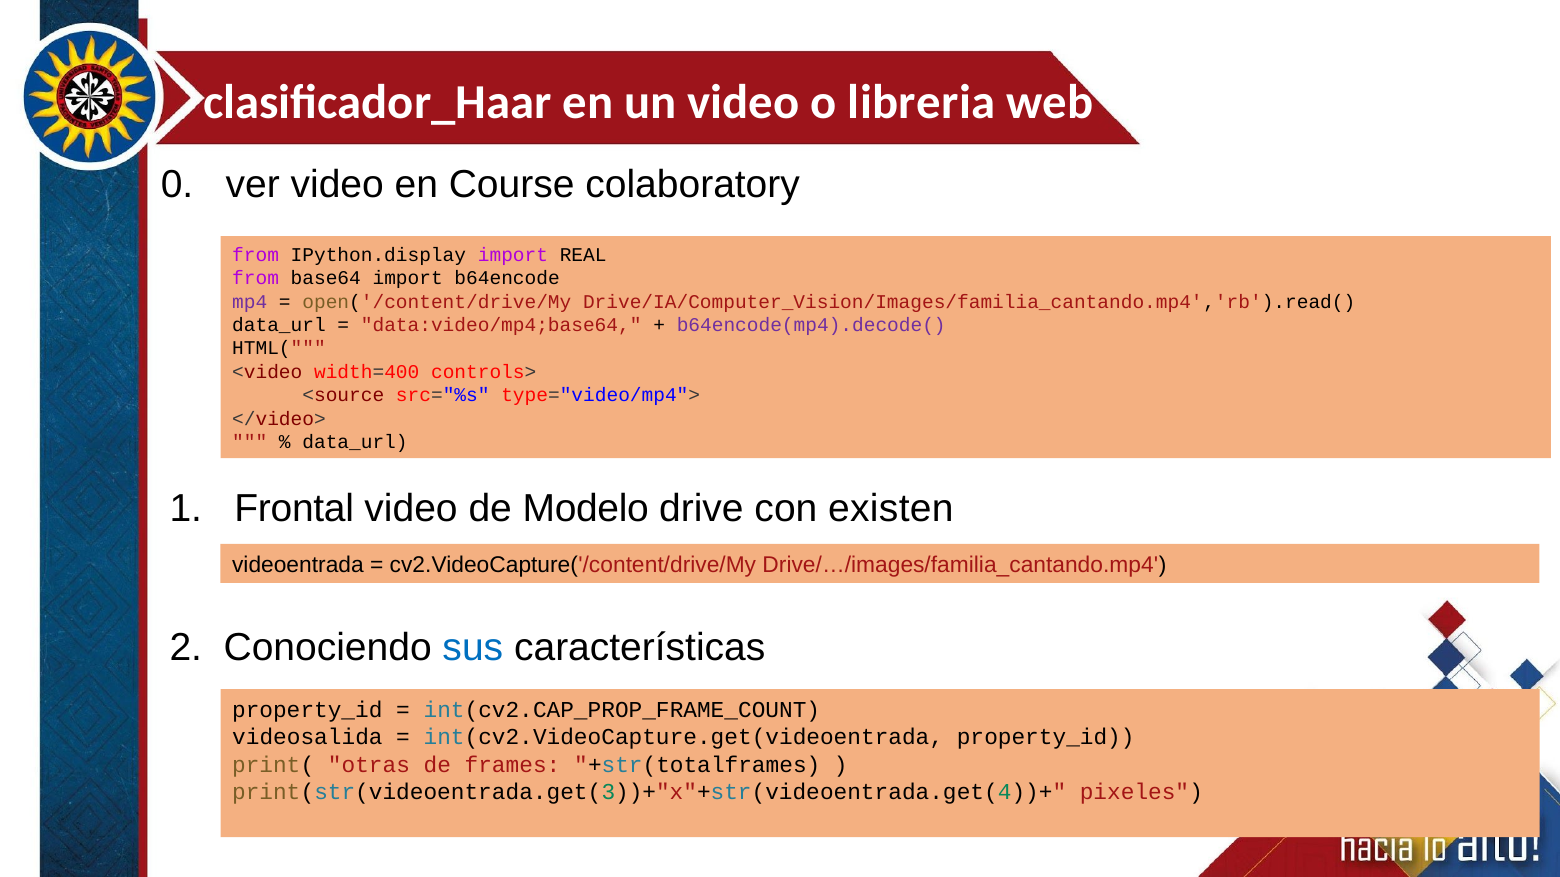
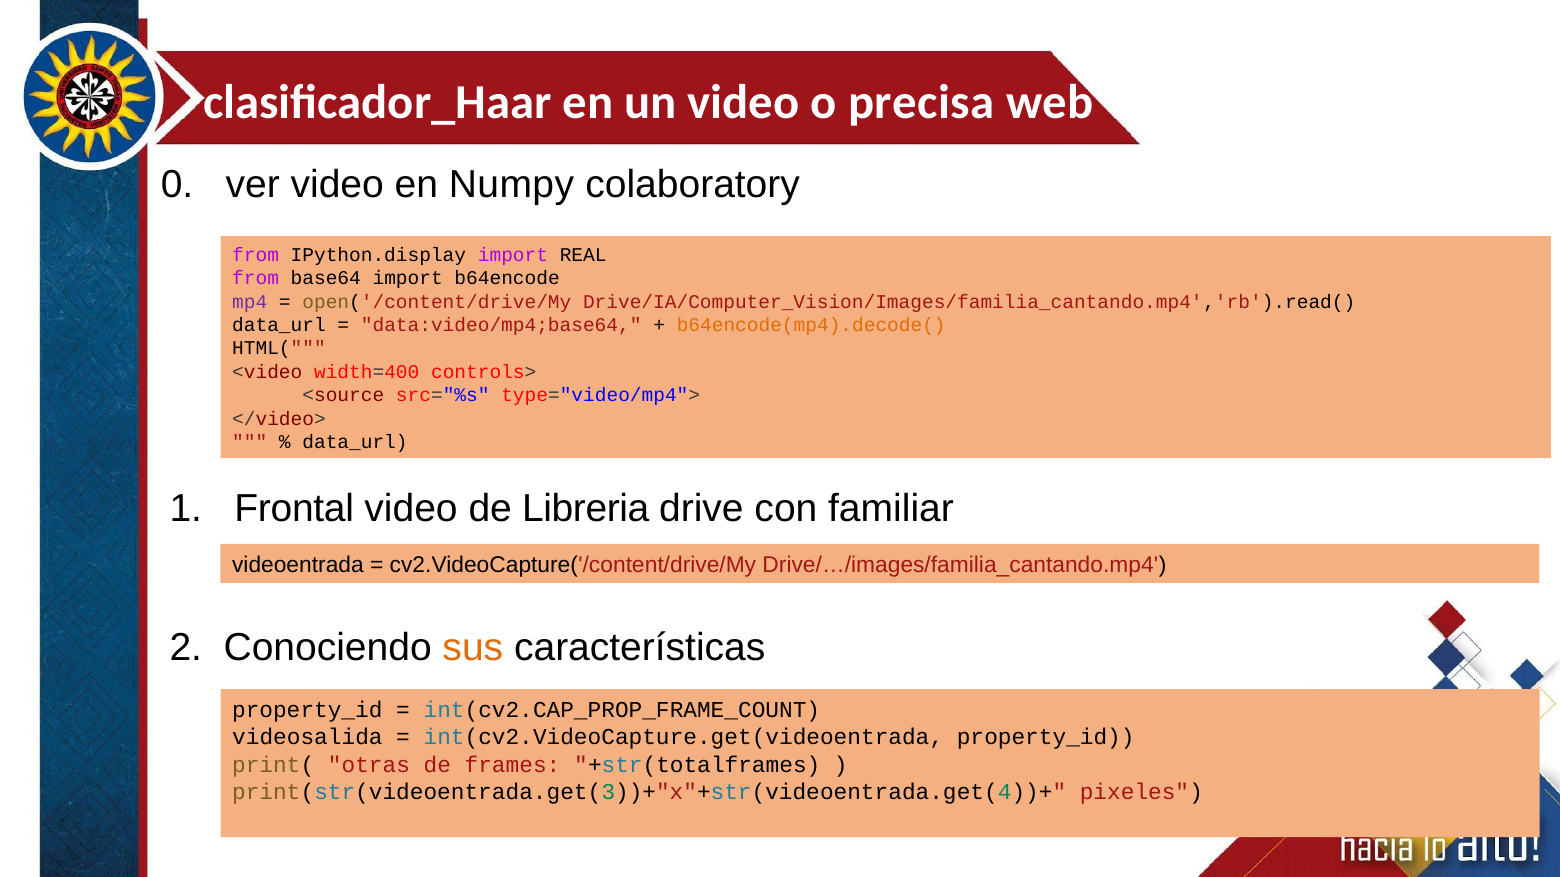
libreria: libreria -> precisa (922, 103)
Course: Course -> Numpy (511, 185)
b64encode(mp4).decode( colour: purple -> orange (811, 325)
Modelo: Modelo -> Libreria (586, 509)
existen: existen -> familiar (891, 509)
sus colour: blue -> orange (473, 648)
